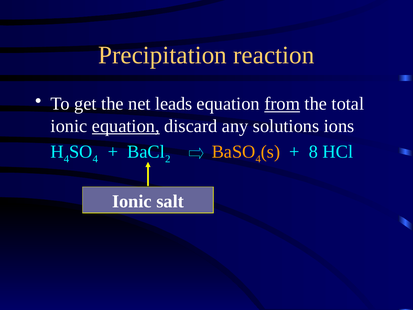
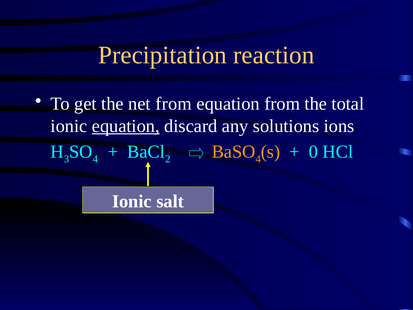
net leads: leads -> from (174, 104)
from underline: present -> none (282, 104)
4: 4 -> 3 (66, 159)
8: 8 -> 0 (313, 152)
